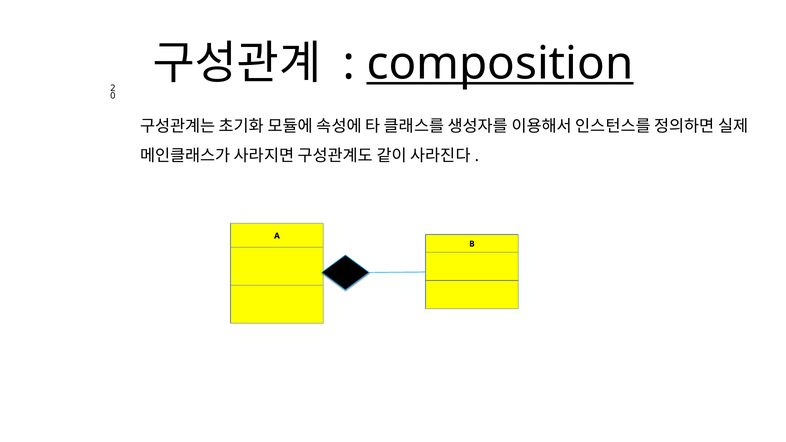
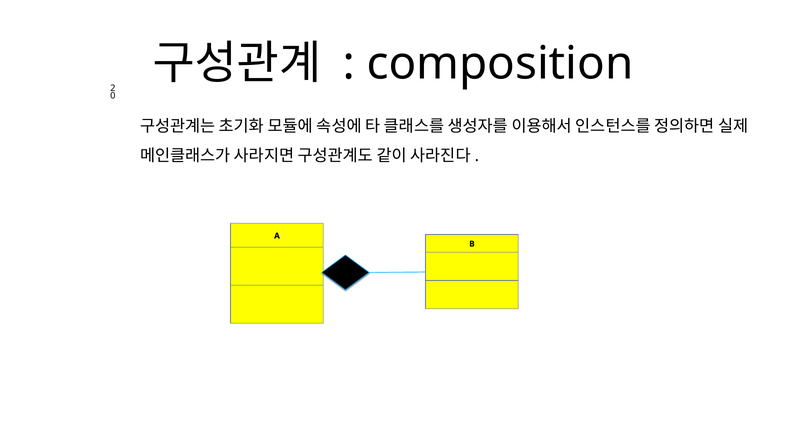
composition underline: present -> none (500, 64)
